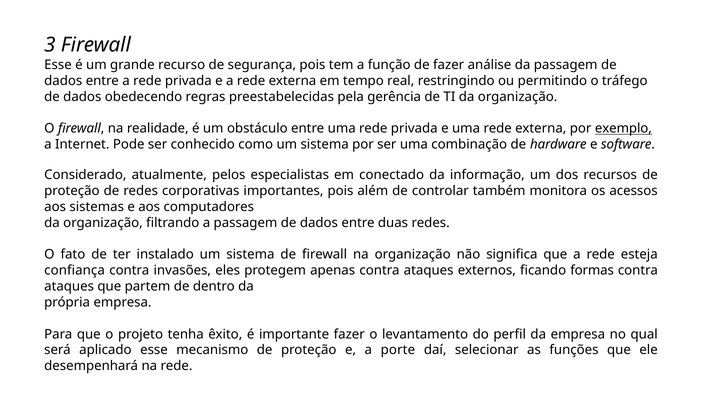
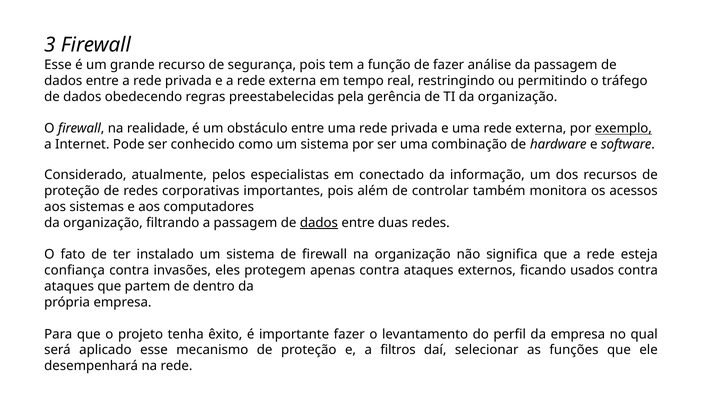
dados underline: none -> present (319, 223)
formas: formas -> usados (592, 270)
porte: porte -> filtros (398, 350)
